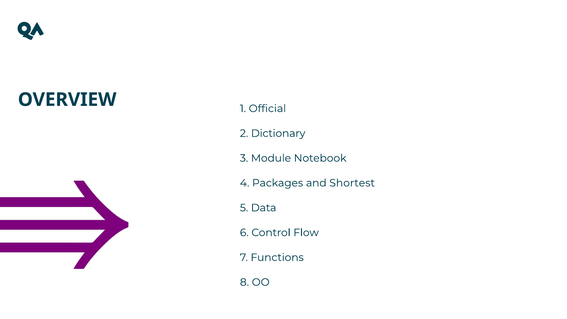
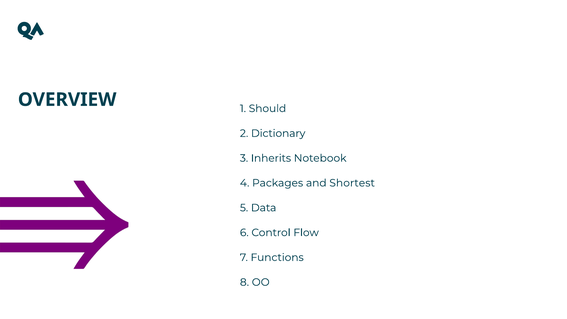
Official: Official -> Should (267, 109)
Module: Module -> Inherits (271, 158)
